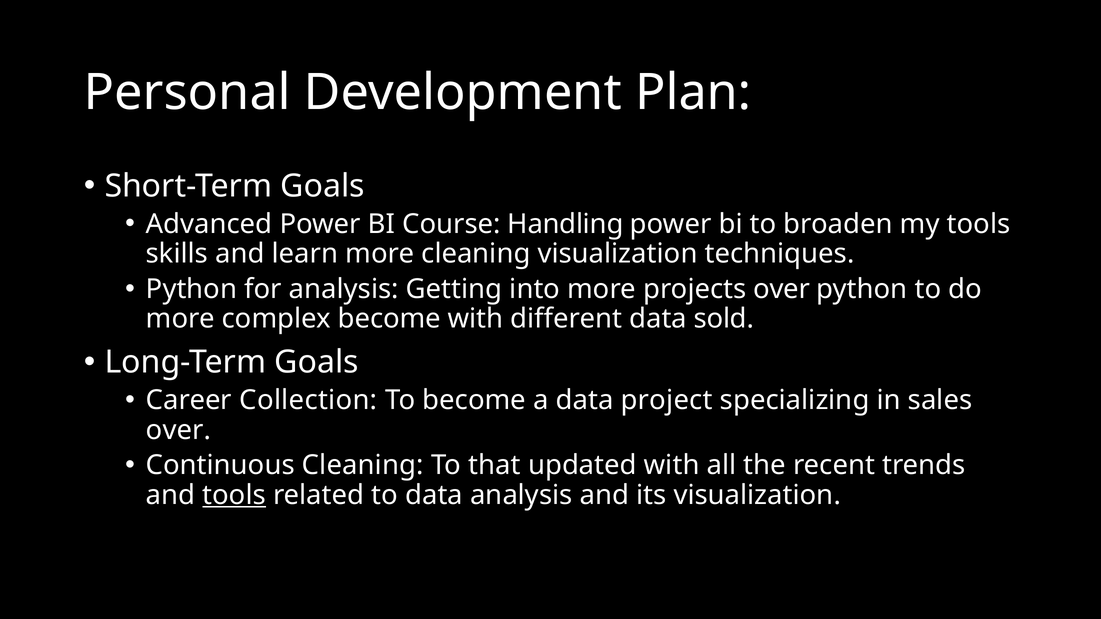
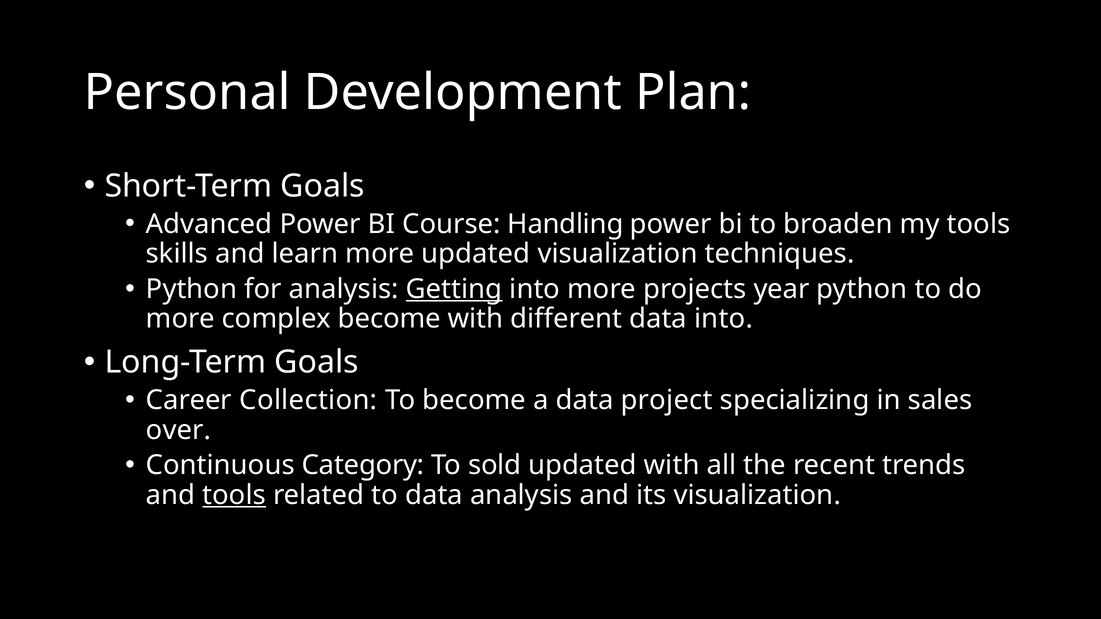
more cleaning: cleaning -> updated (476, 254)
Getting underline: none -> present (454, 289)
projects over: over -> year (781, 289)
data sold: sold -> into (724, 319)
Continuous Cleaning: Cleaning -> Category (363, 466)
that: that -> sold (495, 466)
